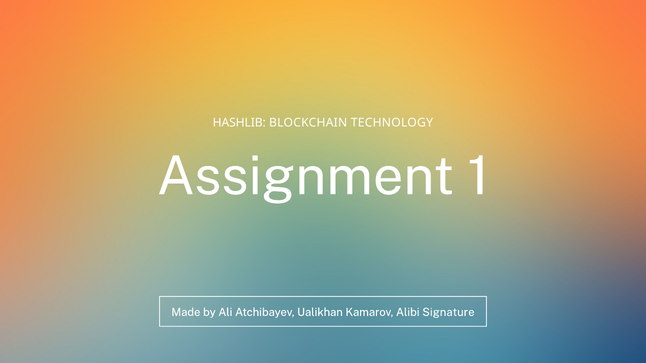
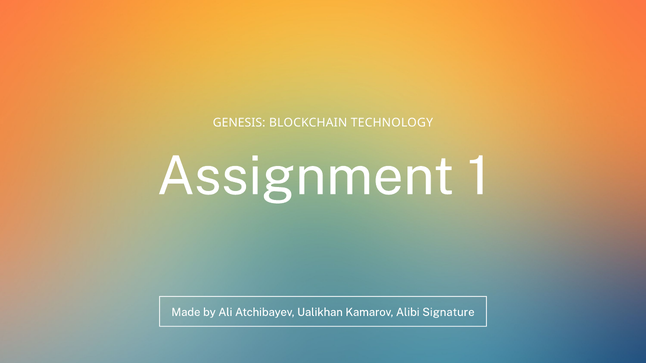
HASHLIB: HASHLIB -> GENESIS (239, 123)
